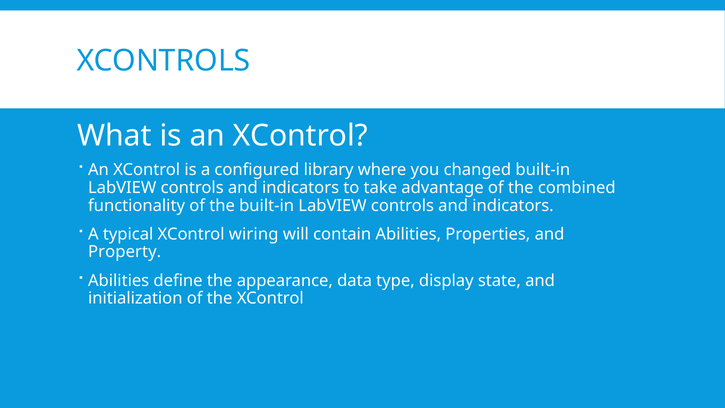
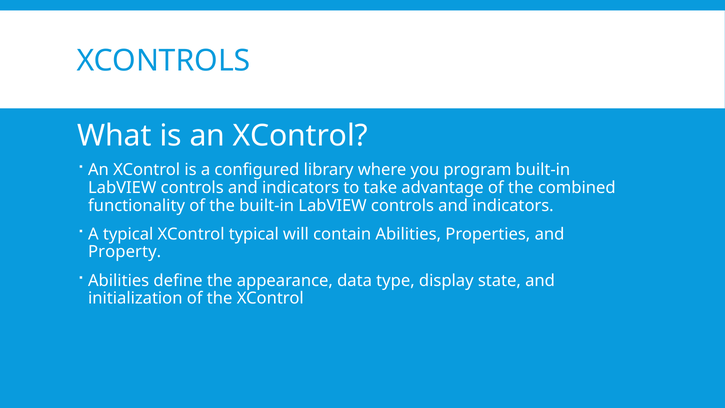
changed: changed -> program (477, 170)
XControl wiring: wiring -> typical (254, 234)
